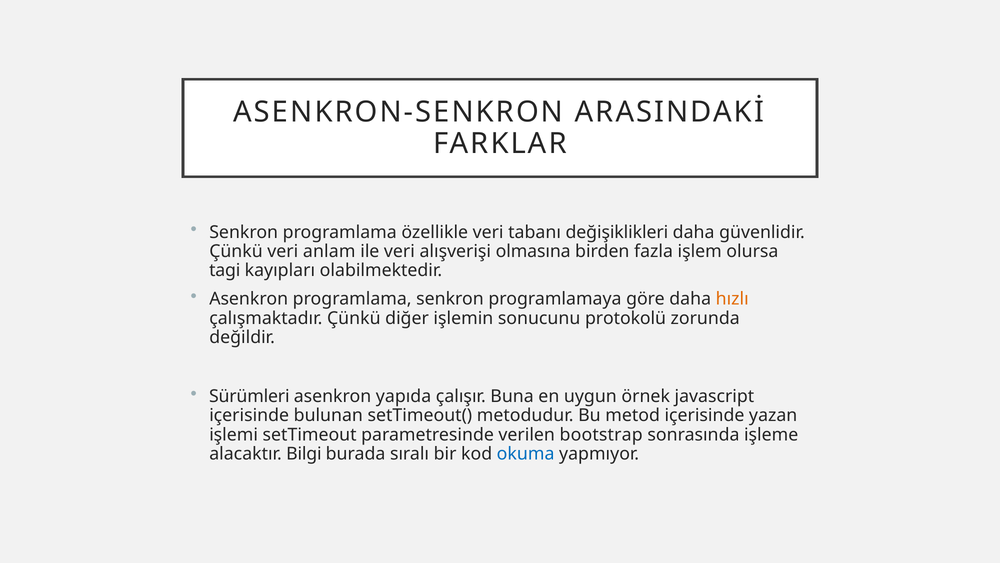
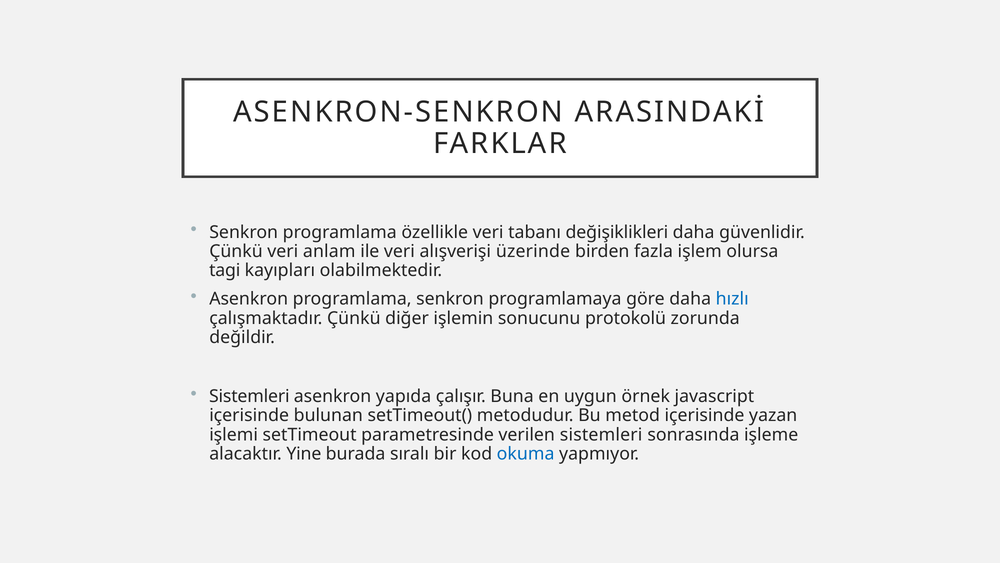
olmasına: olmasına -> üzerinde (533, 251)
hızlı colour: orange -> blue (732, 299)
Sürümleri: Sürümleri -> Sistemleri (249, 396)
verilen bootstrap: bootstrap -> sistemleri (601, 434)
Bilgi: Bilgi -> Yine (304, 454)
